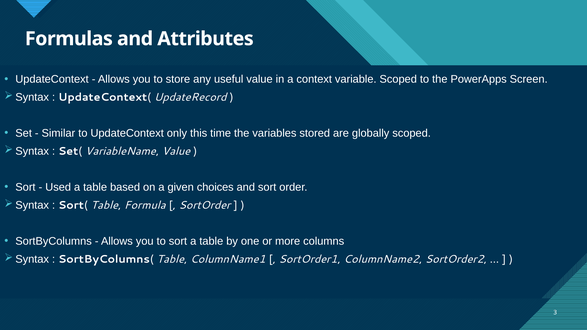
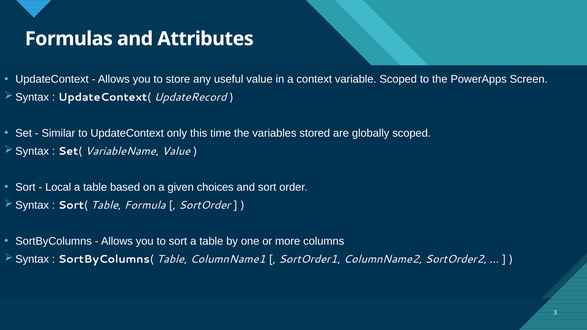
Used: Used -> Local (58, 187)
